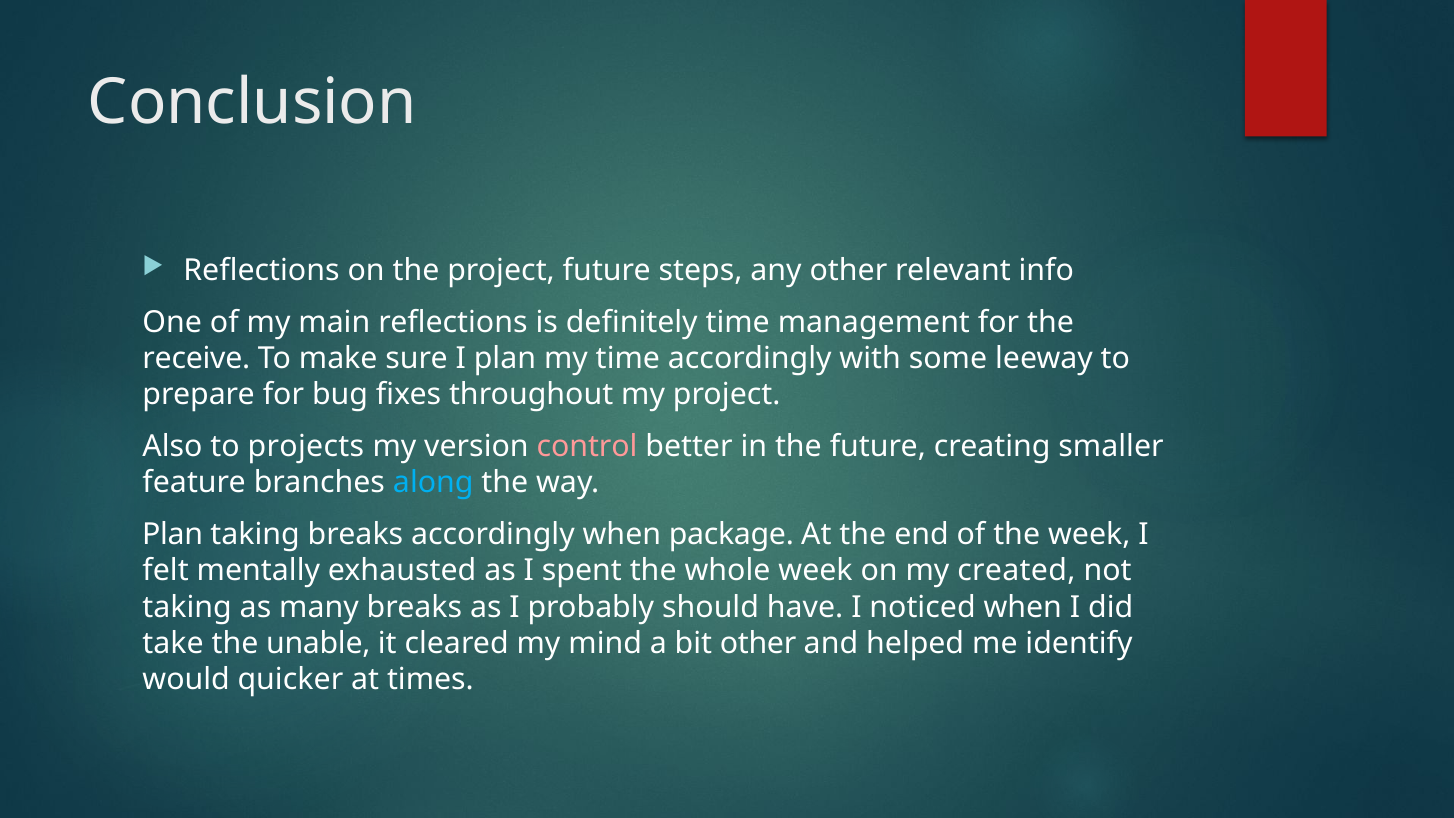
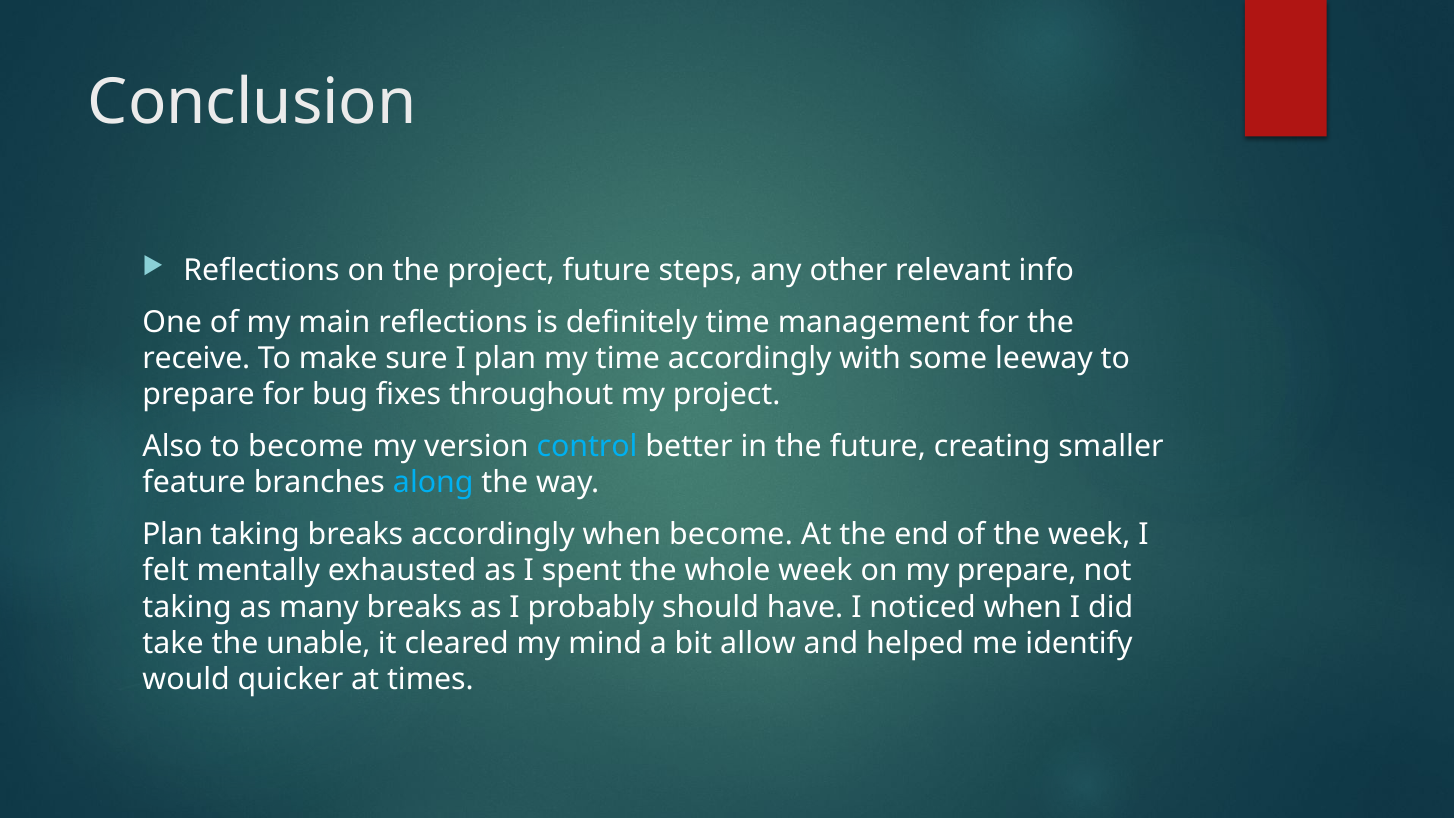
to projects: projects -> become (306, 446)
control colour: pink -> light blue (587, 446)
when package: package -> become (731, 534)
my created: created -> prepare (1017, 571)
bit other: other -> allow (758, 643)
